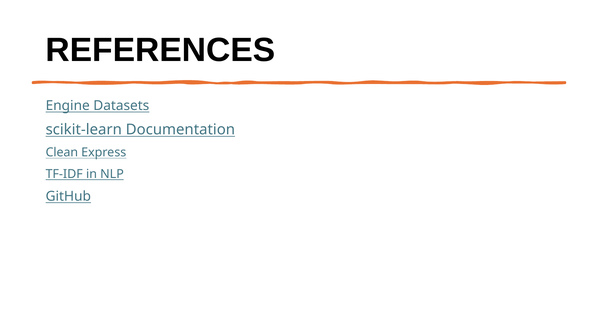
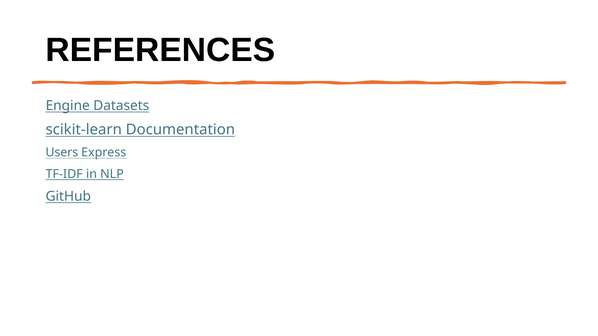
Clean: Clean -> Users (62, 153)
